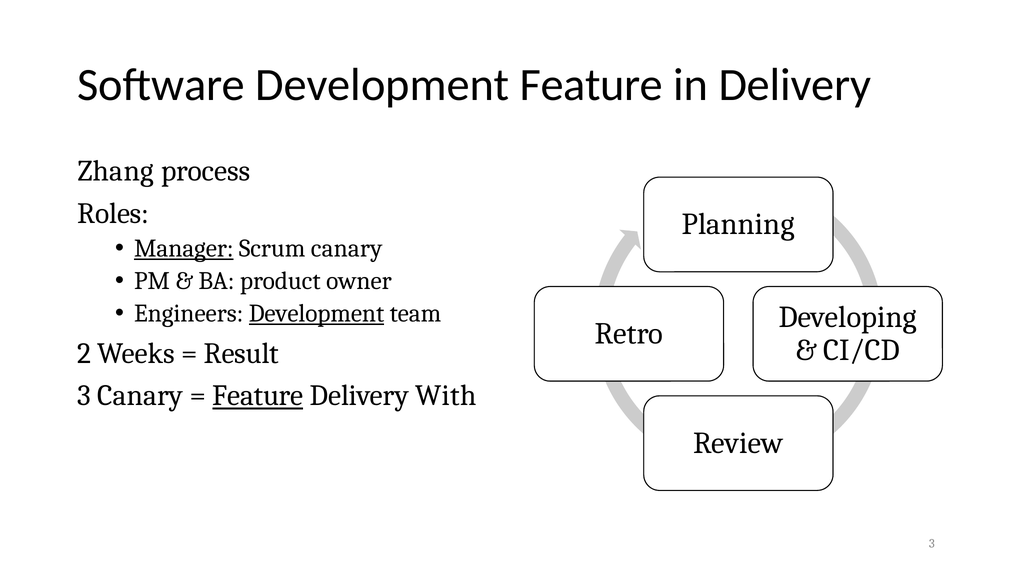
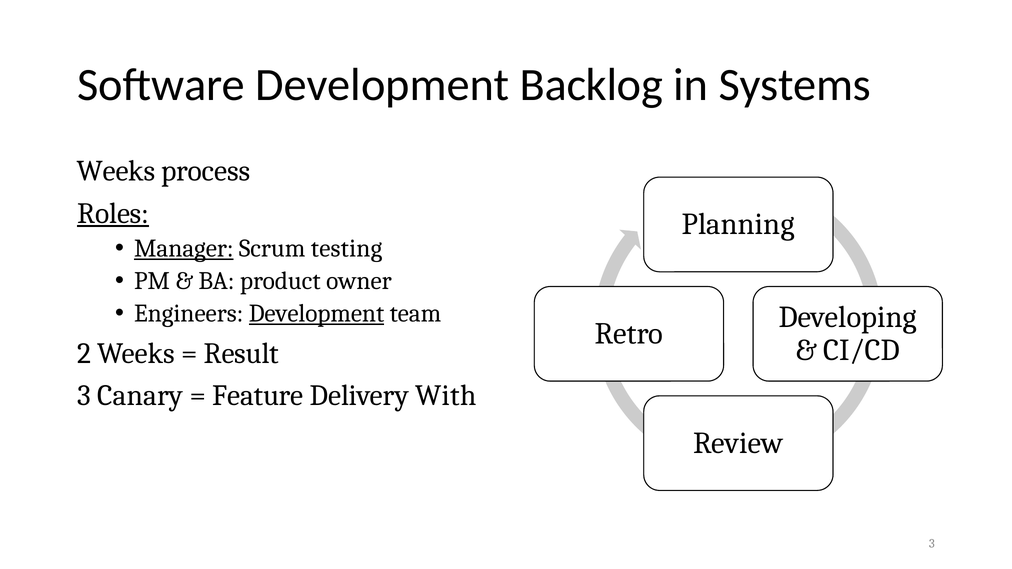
Development Feature: Feature -> Backlog (591, 85)
in Delivery: Delivery -> Systems (795, 85)
Zhang: Zhang -> Weeks (116, 171)
Roles underline: none -> present (113, 213)
Scrum canary: canary -> testing (347, 248)
Feature underline: present -> none (258, 396)
